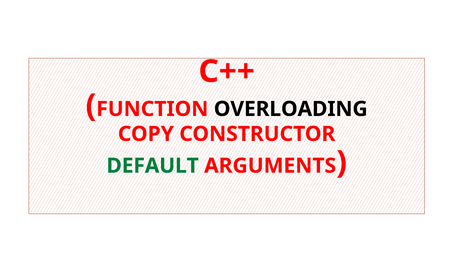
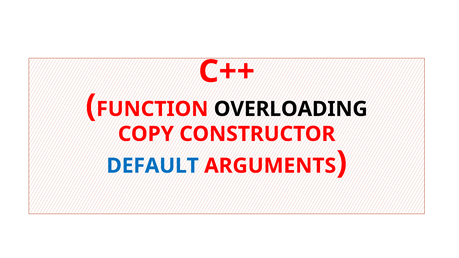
DEFAULT colour: green -> blue (153, 166)
